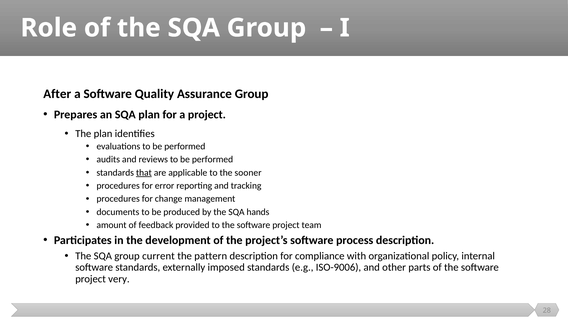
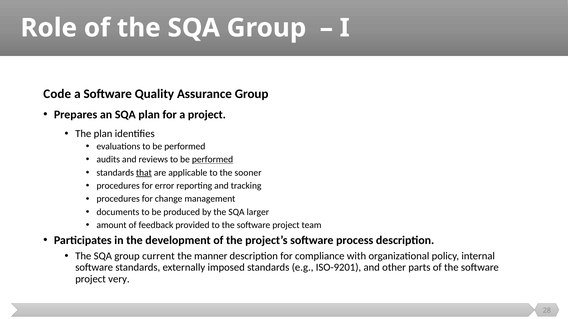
After: After -> Code (57, 94)
performed underline: none -> present (212, 160)
hands: hands -> larger (258, 212)
pattern: pattern -> manner (211, 256)
ISO-9006: ISO-9006 -> ISO-9201 (338, 268)
